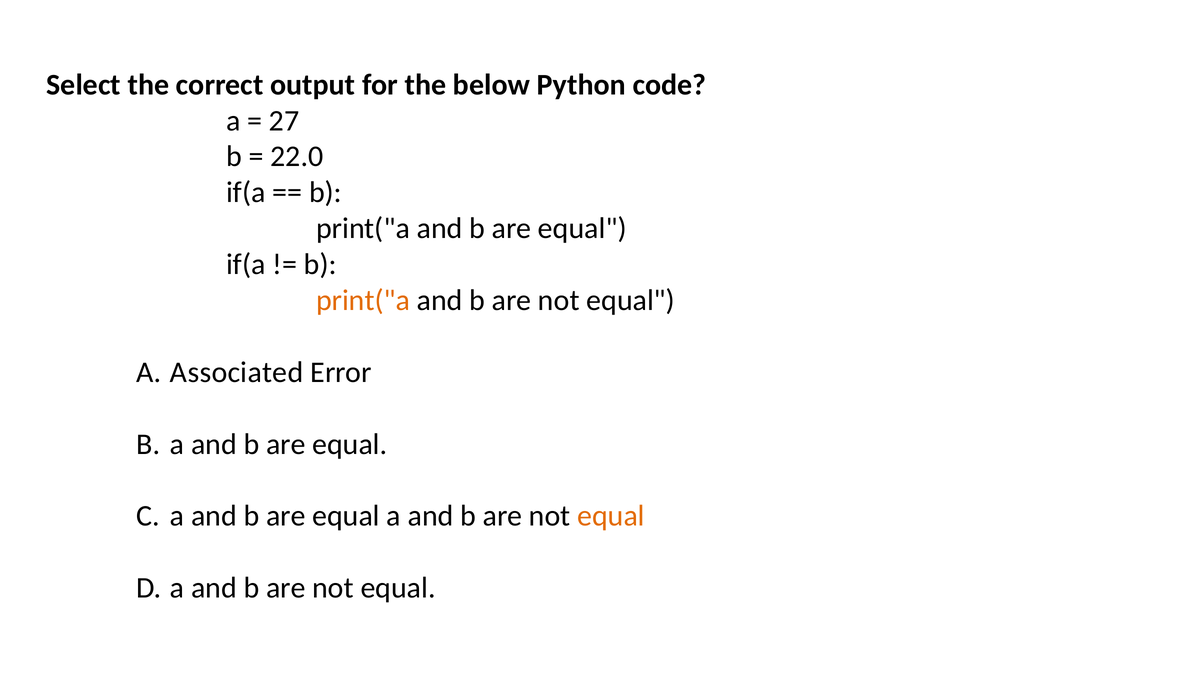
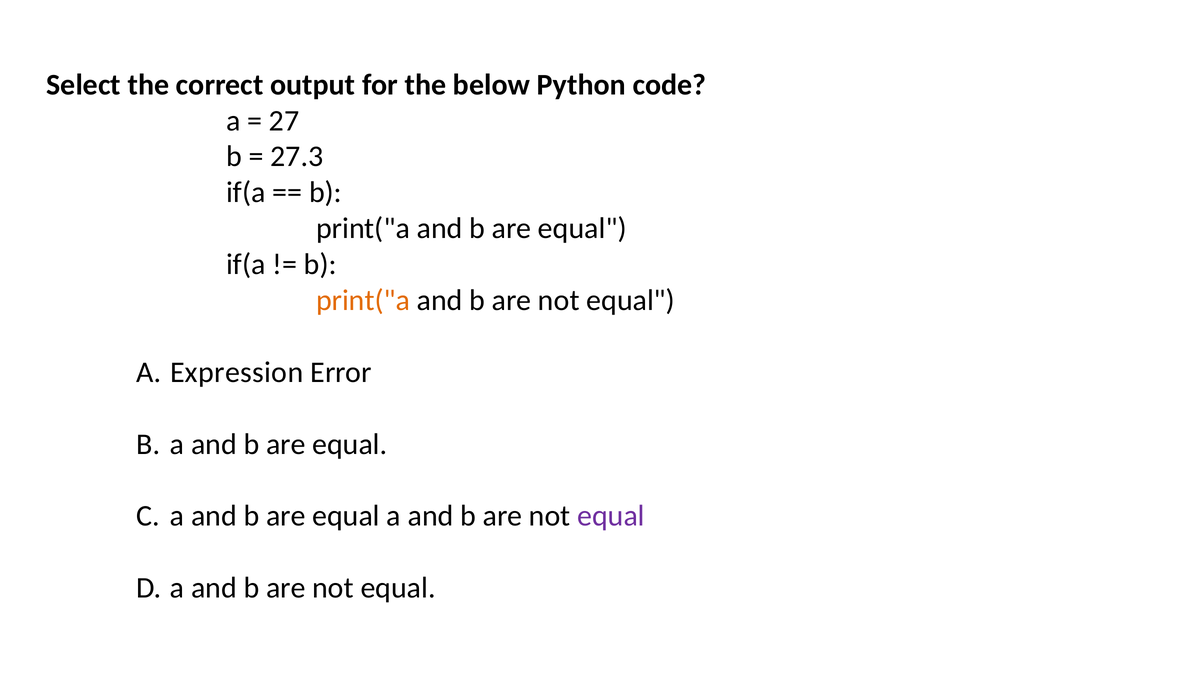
22.0: 22.0 -> 27.3 (297, 157)
Associated: Associated -> Expression (237, 372)
equal colour: orange -> purple (611, 516)
